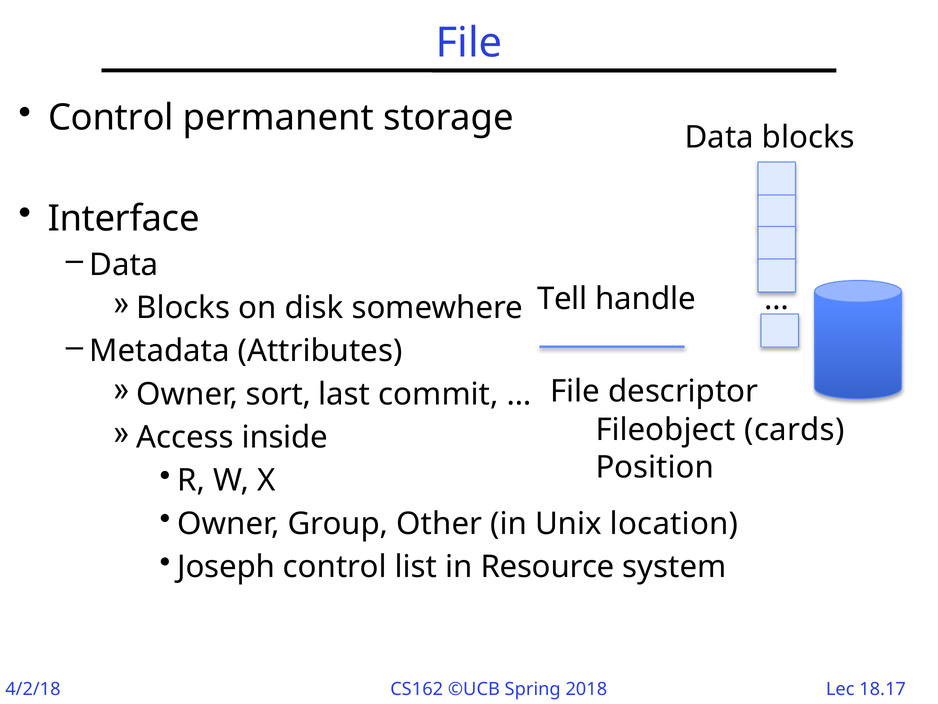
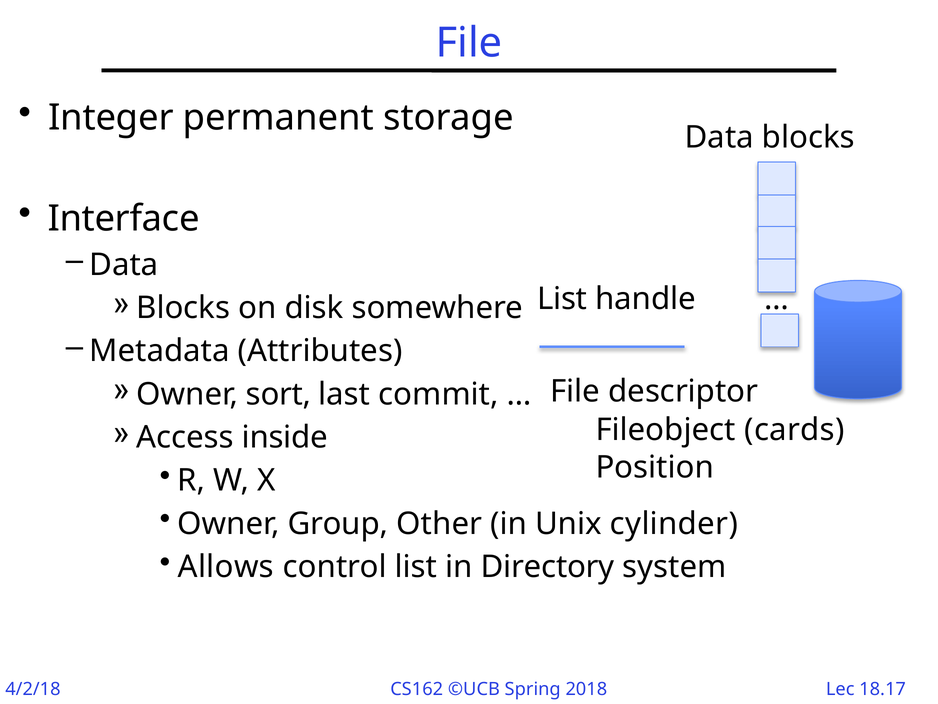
Control: Control -> Integer (111, 118)
Tell: Tell -> List (562, 299)
location: location -> cylinder (674, 523)
Joseph: Joseph -> Allows (226, 566)
Resource: Resource -> Directory (548, 566)
